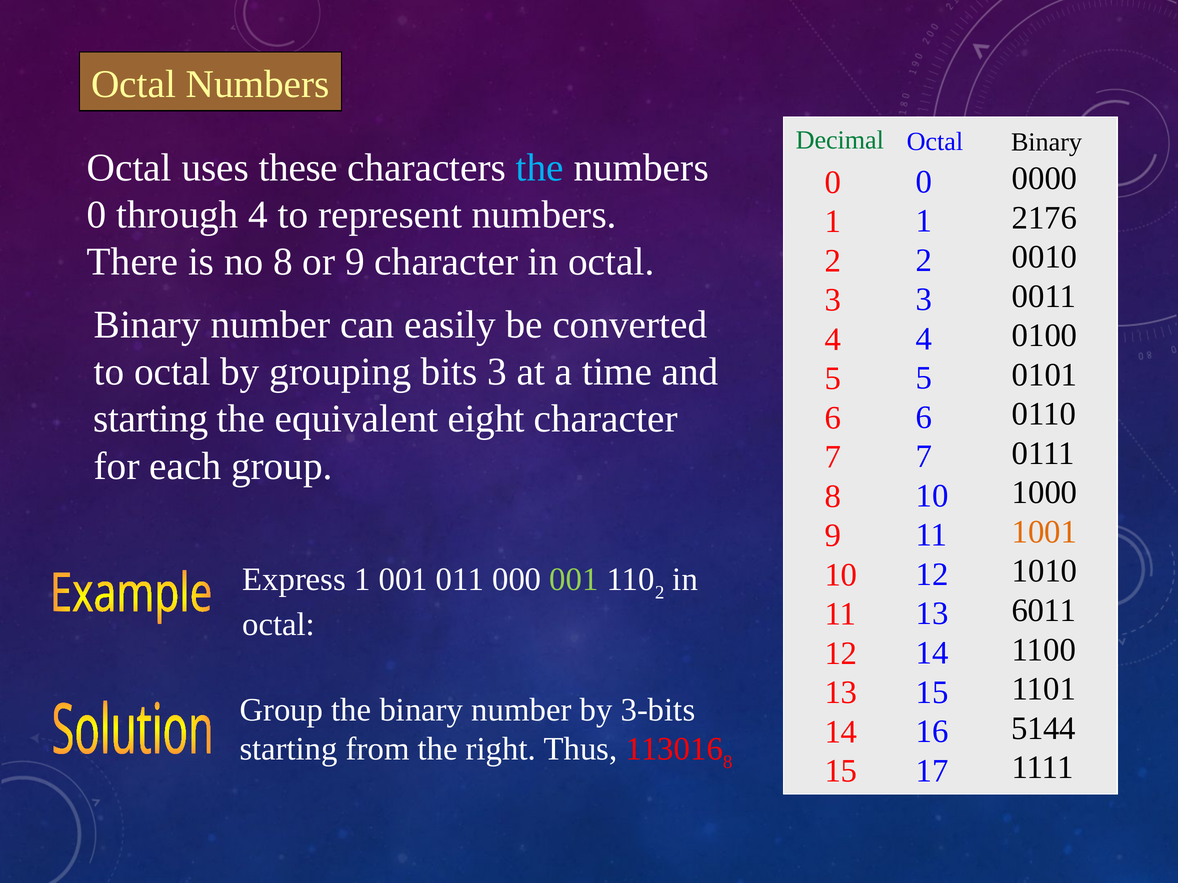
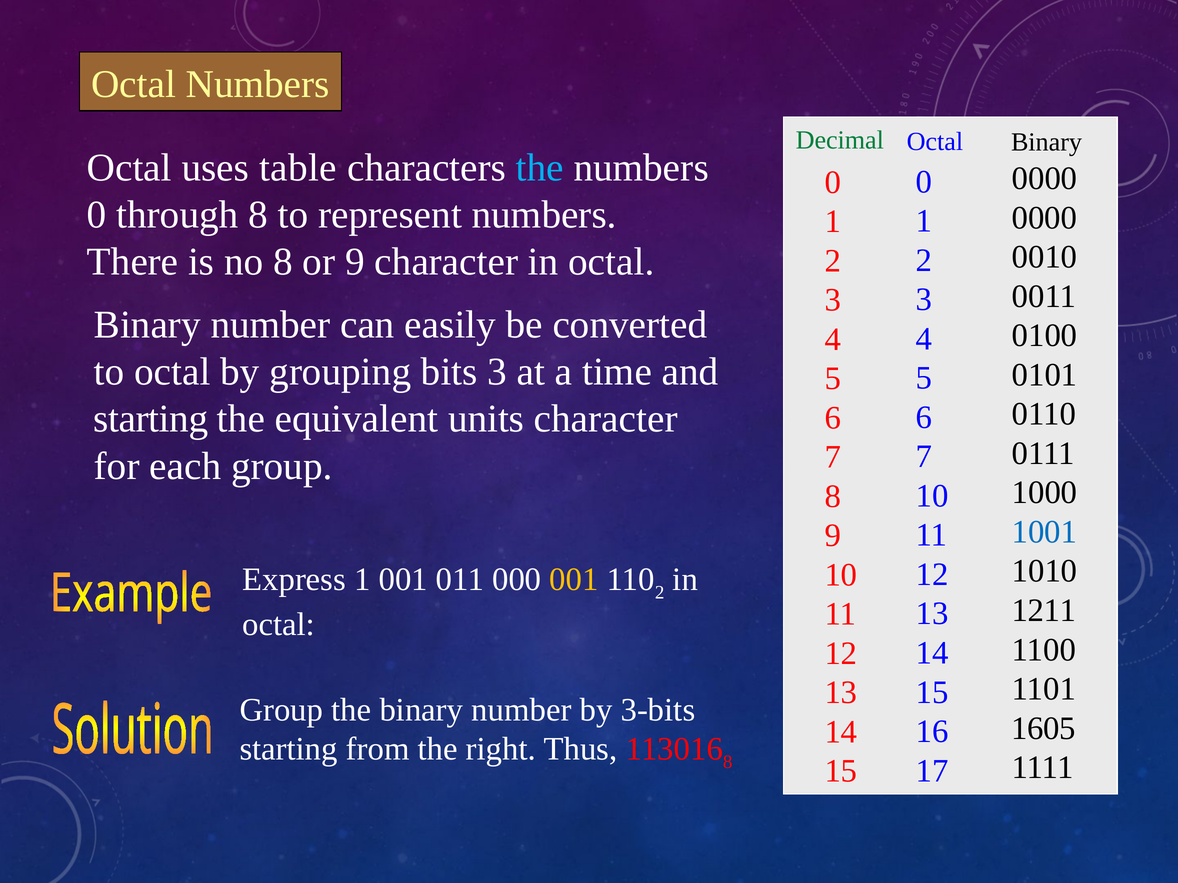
these: these -> table (298, 168)
through 4: 4 -> 8 (258, 215)
2176: 2176 -> 0000 (1044, 218)
eight: eight -> units (486, 419)
1001 colour: orange -> blue (1044, 532)
001 colour: light green -> yellow (574, 580)
6011: 6011 -> 1211 (1044, 611)
5144: 5144 -> 1605 (1043, 729)
